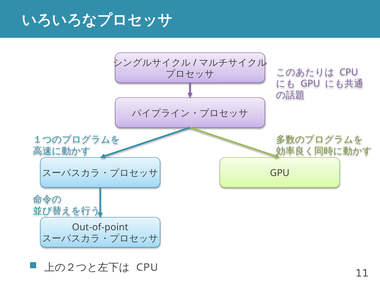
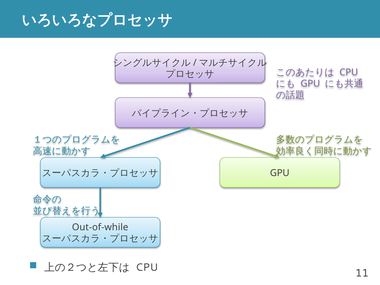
Out-of-point: Out-of-point -> Out-of-while (100, 227)
